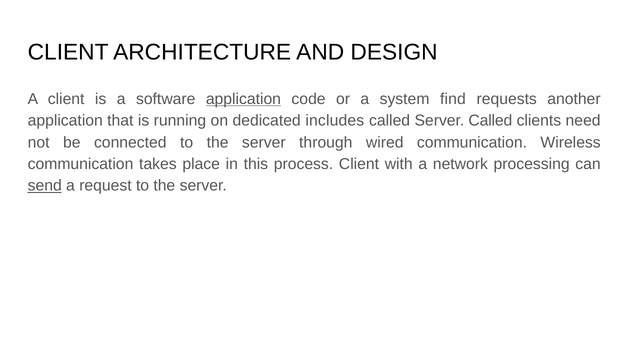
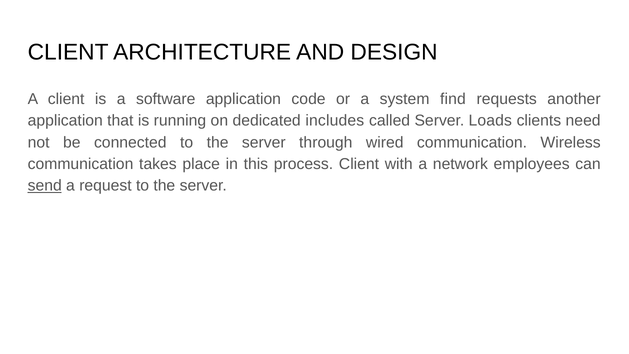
application underline: present -> none (243, 99)
Server Called: Called -> Loads (490, 121)
processing: processing -> employees (532, 164)
